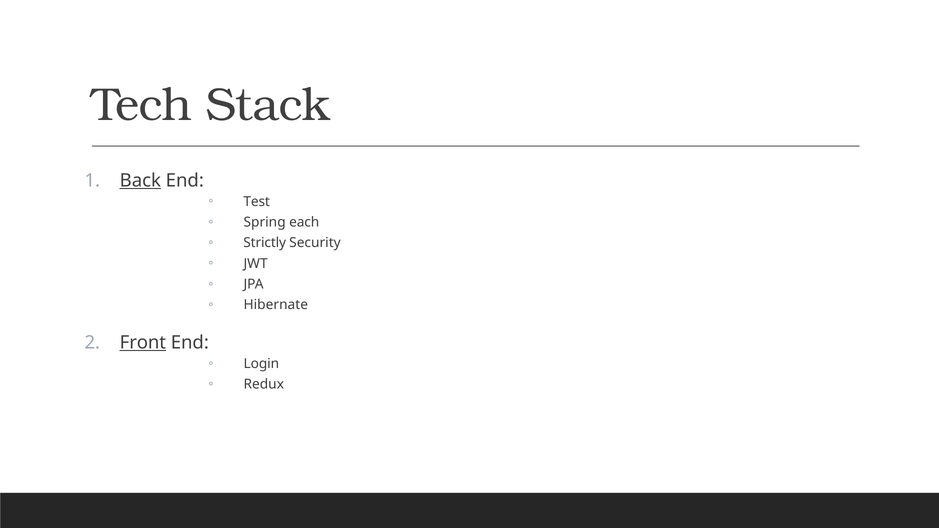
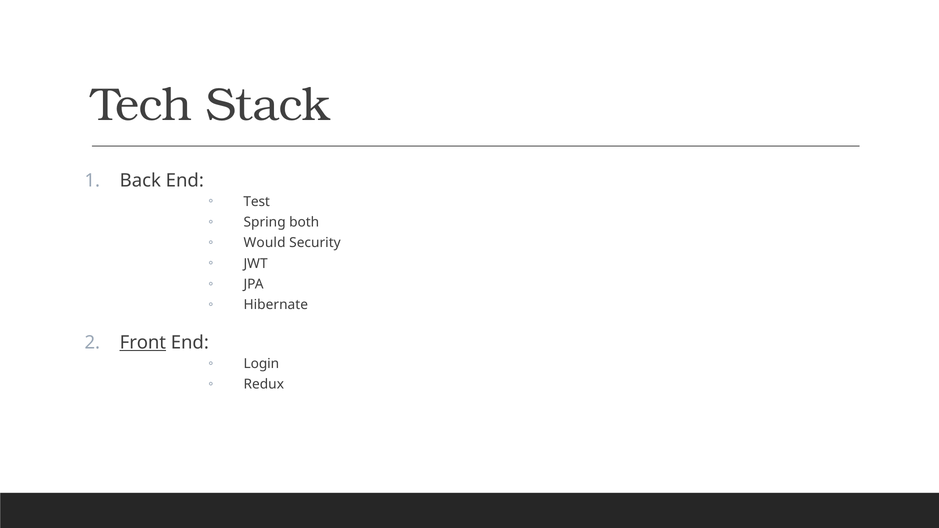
Back underline: present -> none (140, 180)
each: each -> both (304, 222)
Strictly: Strictly -> Would (265, 243)
